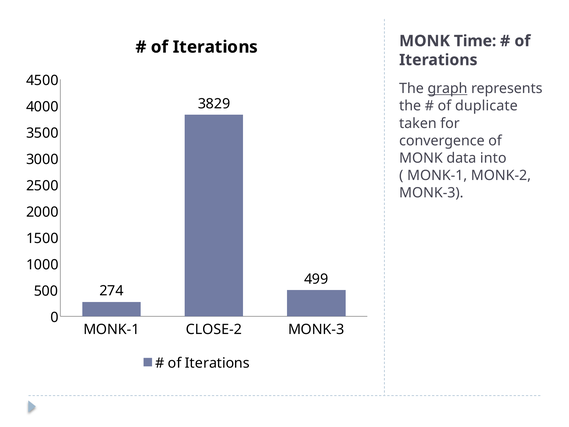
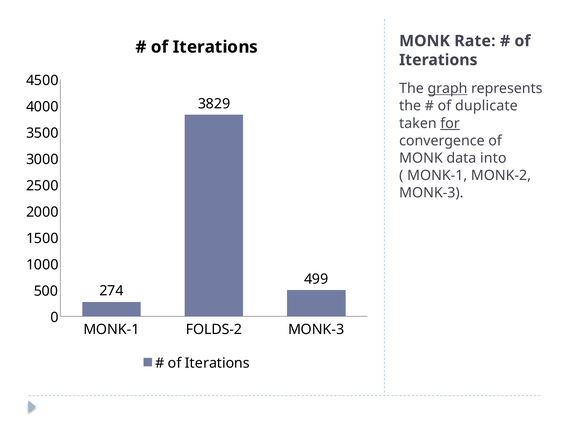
Time: Time -> Rate (475, 41)
for underline: none -> present (450, 123)
CLOSE-2: CLOSE-2 -> FOLDS-2 (214, 329)
